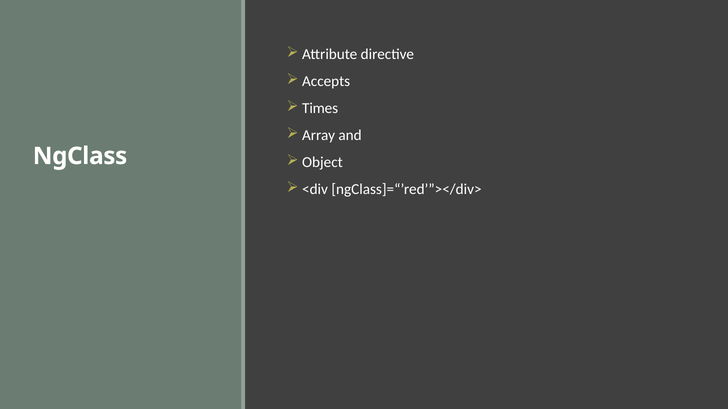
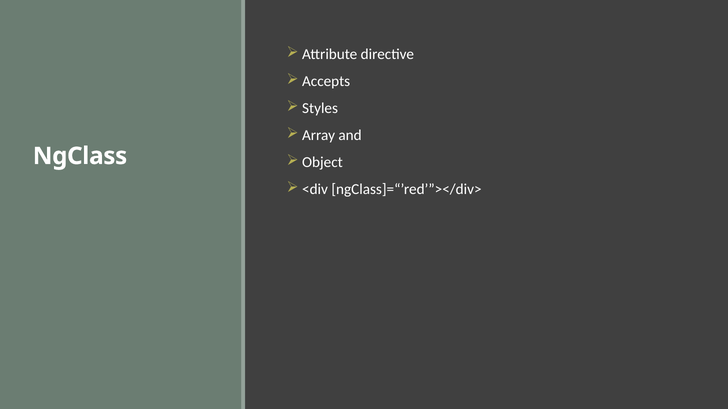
Times: Times -> Styles (320, 109)
